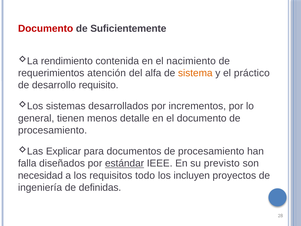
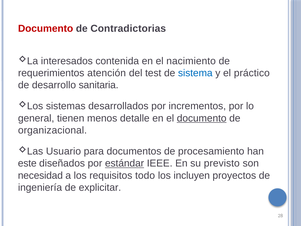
Suficientemente: Suficientemente -> Contradictorias (128, 29)
rendimiento: rendimiento -> interesados (67, 61)
alfa: alfa -> test (153, 73)
sistema colour: orange -> blue (195, 73)
requisito: requisito -> sanitaria (99, 85)
documento underline: none -> present (202, 118)
procesamiento: procesamiento -> organizacional (53, 130)
Explicar: Explicar -> Usuario (63, 151)
falla: falla -> este (27, 163)
definidas: definidas -> explicitar (100, 187)
